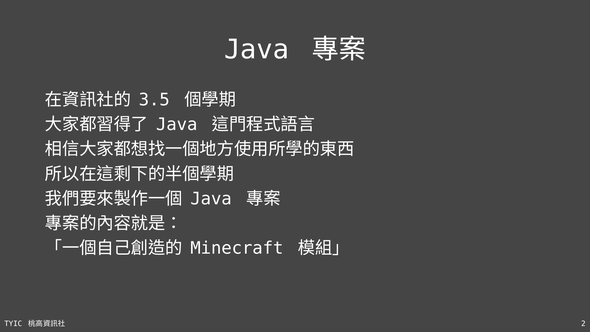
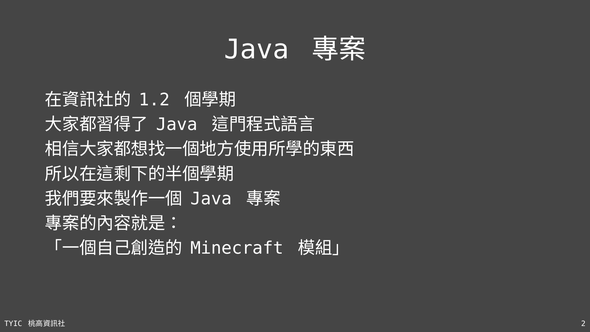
3.5: 3.5 -> 1.2 (154, 100)
